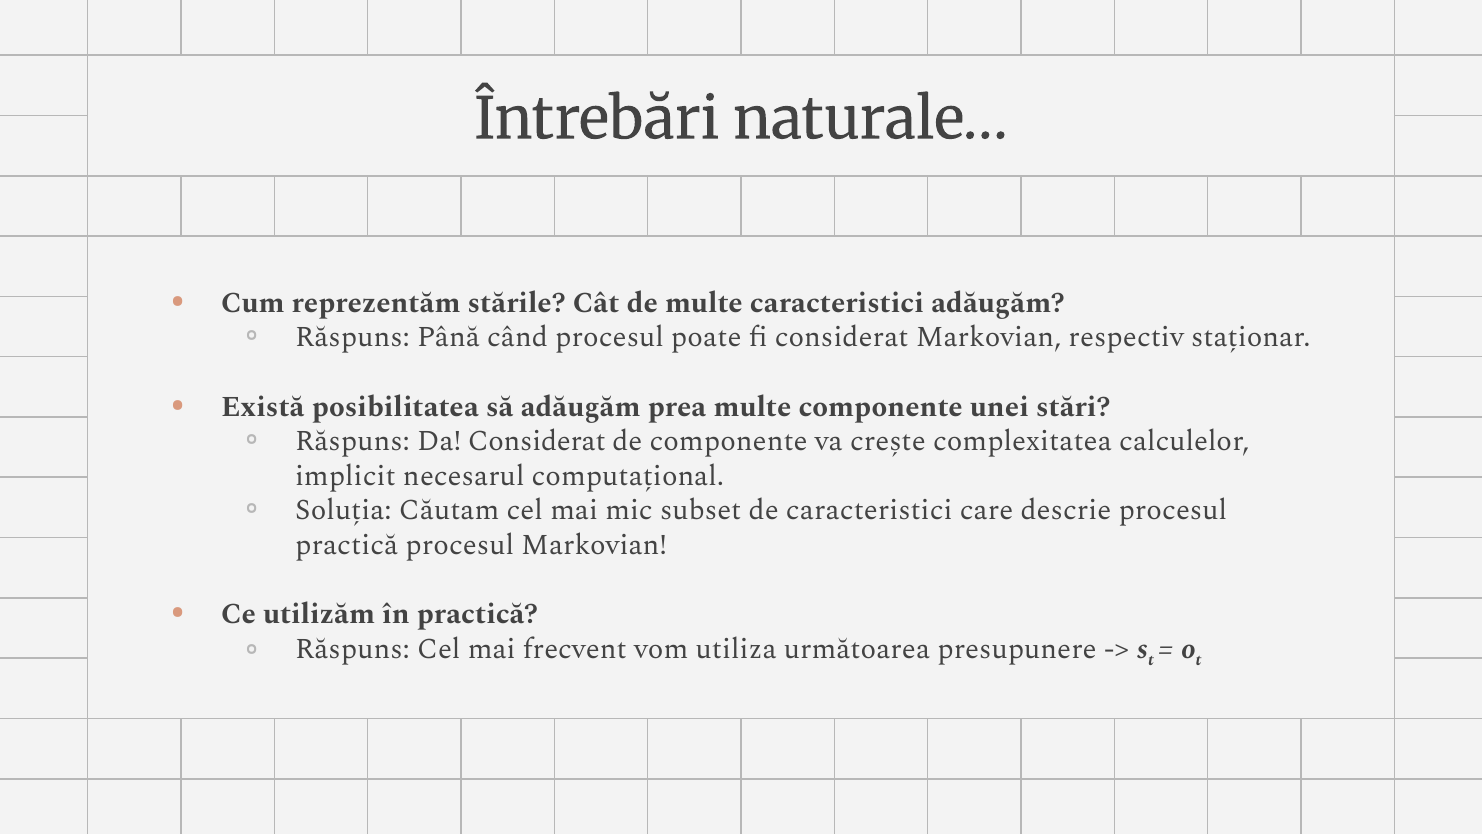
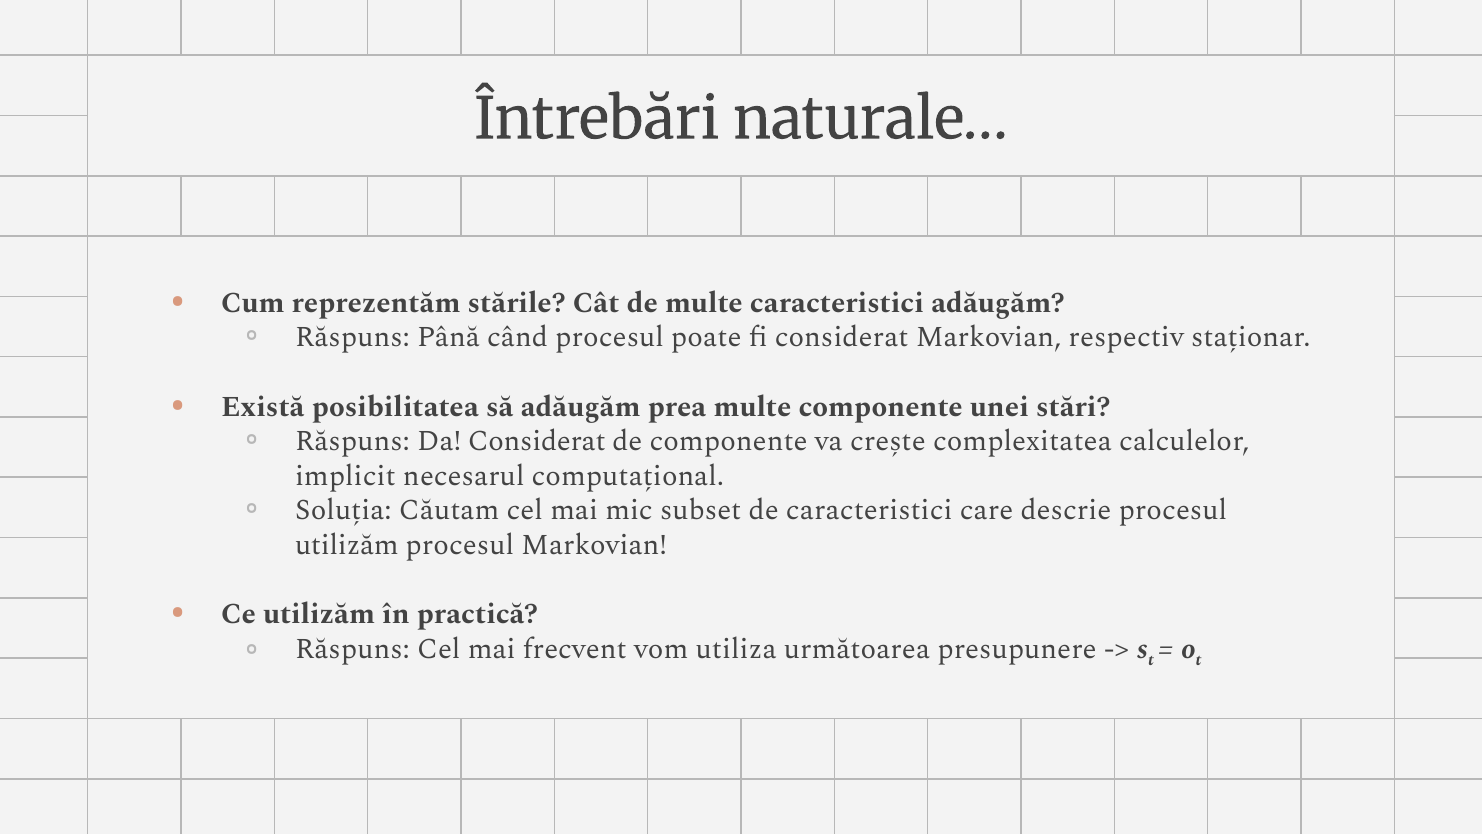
practică: practică -> utilizăm (347, 545)
